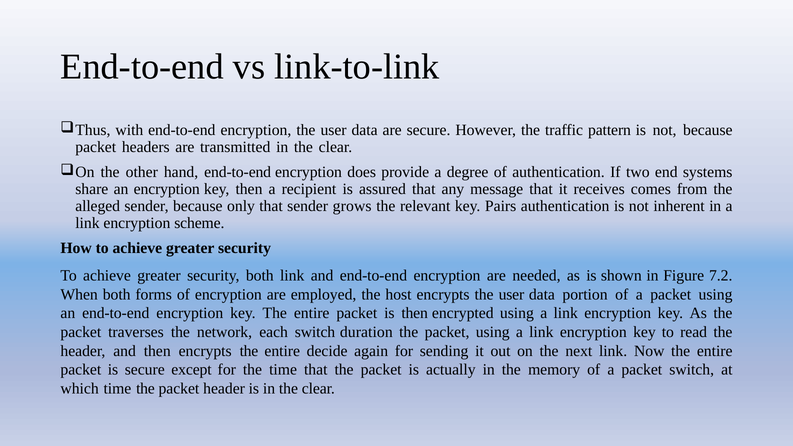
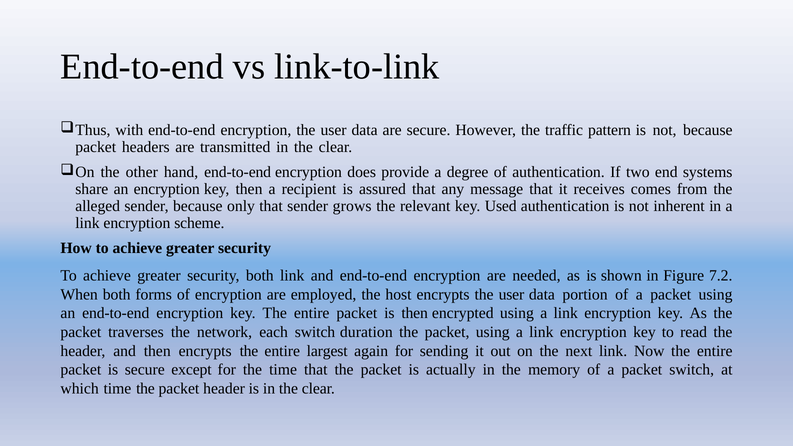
Pairs: Pairs -> Used (501, 206)
decide: decide -> largest (327, 351)
